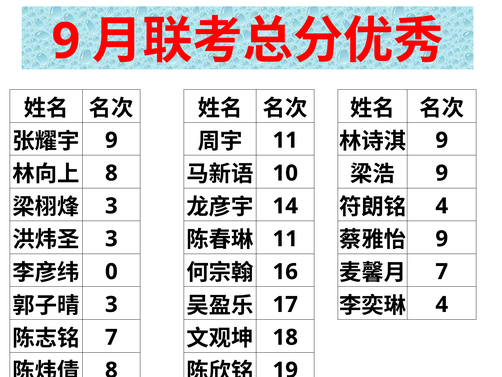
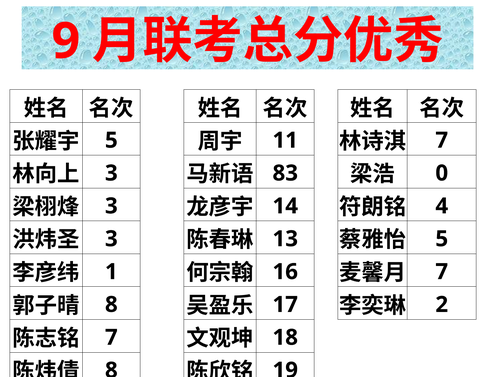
9: 9 -> 5 (111, 140)
9: 9 -> 7 (442, 140)
8: 8 -> 3 (111, 173)
10: 10 -> 83 (285, 173)
9: 9 -> 0 (442, 173)
11: 11 -> 13 (285, 239)
9: 9 -> 5 (442, 239)
0: 0 -> 1 (111, 271)
3: 3 -> 8 (111, 304)
4: 4 -> 2 (442, 304)
